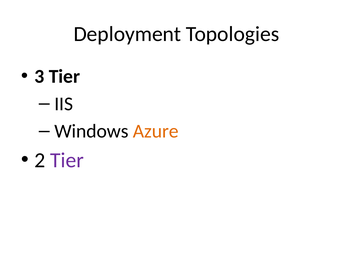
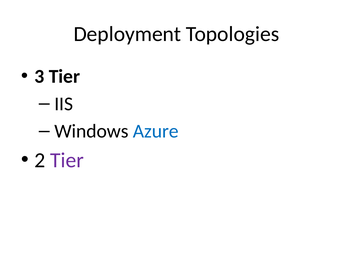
Azure colour: orange -> blue (156, 132)
